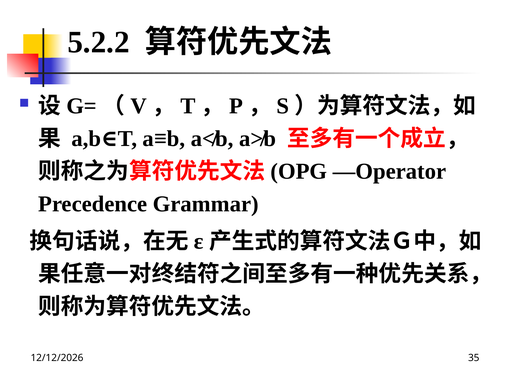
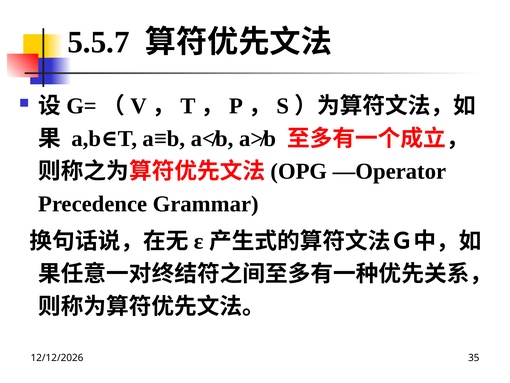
5.2.2: 5.2.2 -> 5.5.7 (98, 42)
